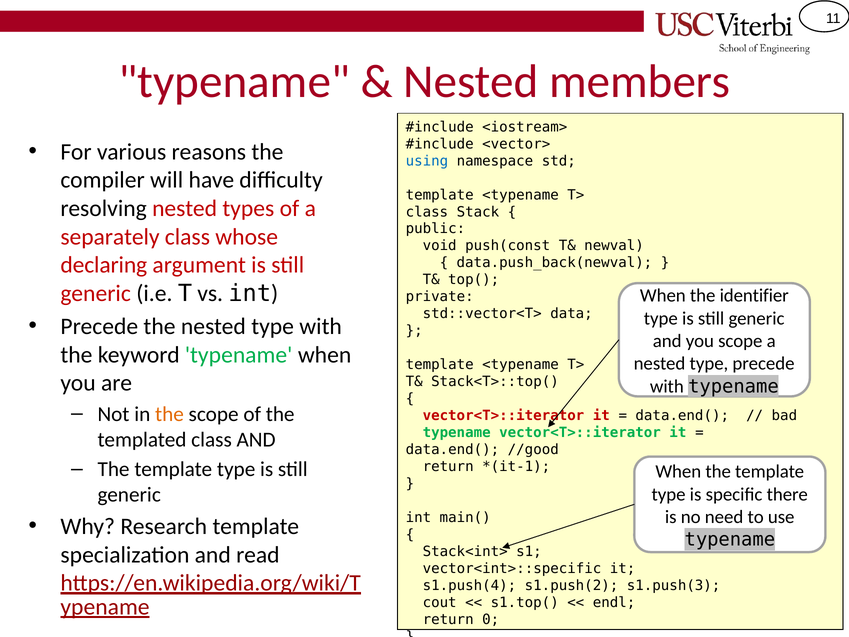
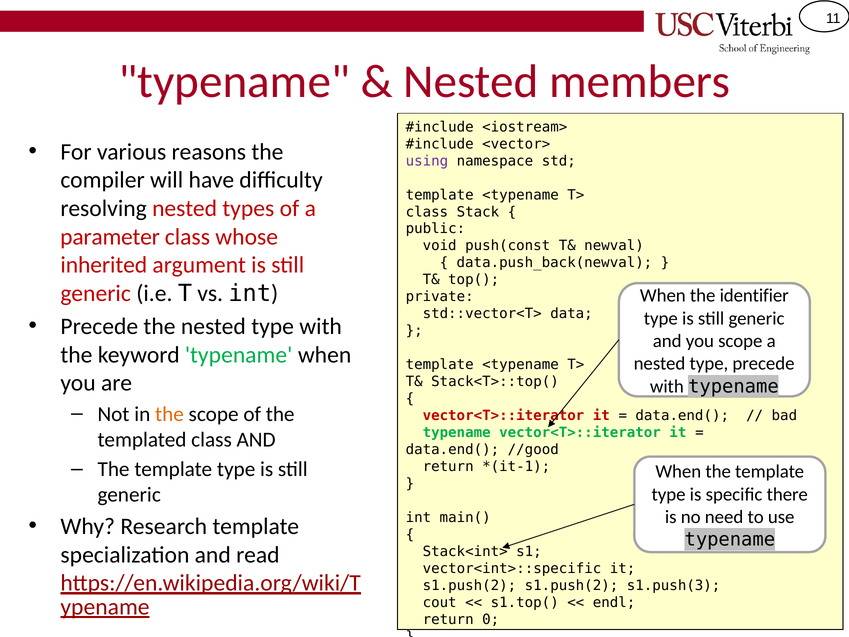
using colour: blue -> purple (427, 161)
separately: separately -> parameter (110, 237)
declaring: declaring -> inherited (104, 265)
s1.push(4: s1.push(4 -> s1.push(2 (469, 585)
